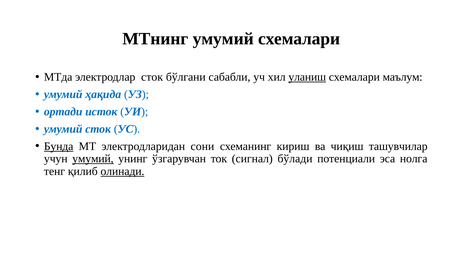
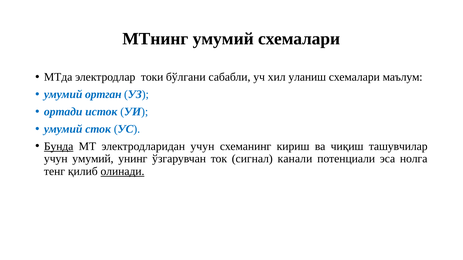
электродлар сток: сток -> токи (152, 77)
уланиш underline: present -> none (307, 77)
ҳақида: ҳақида -> ортган (103, 95)
электродларидан сони: сони -> учун (202, 147)
умумий underline: present -> none (93, 159)
бўлади: бўлади -> канали (295, 159)
